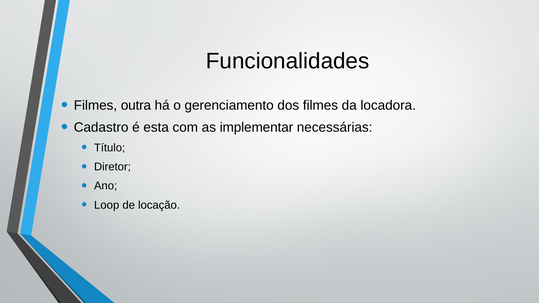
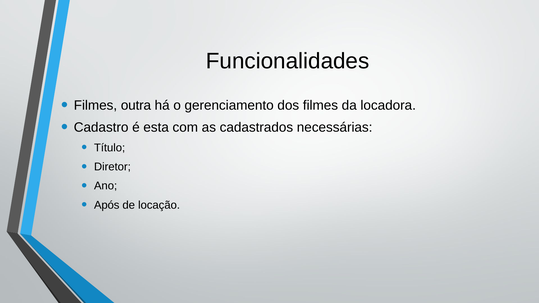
implementar: implementar -> cadastrados (256, 128)
Loop: Loop -> Após (107, 205)
